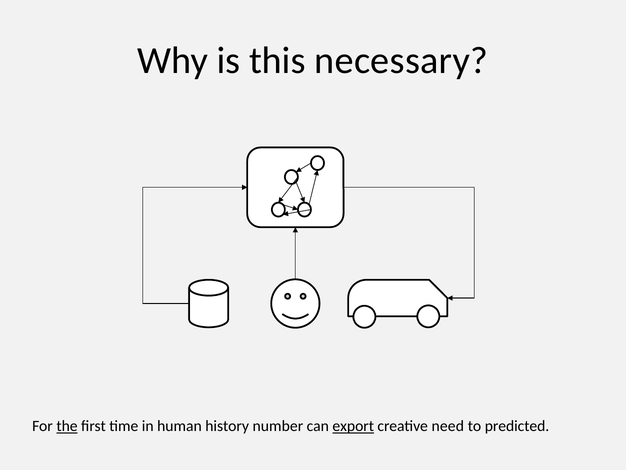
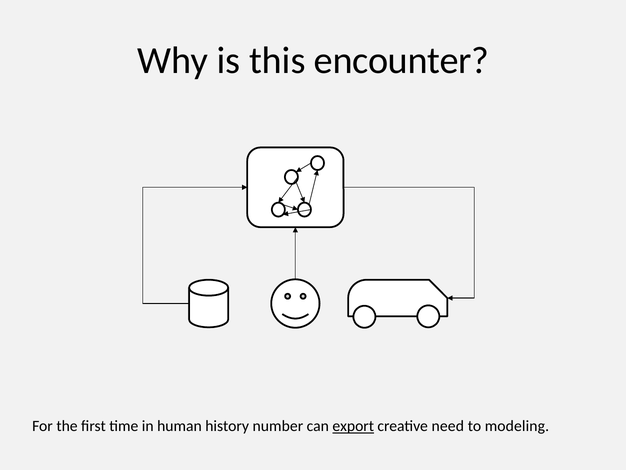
necessary: necessary -> encounter (401, 61)
the underline: present -> none (67, 426)
predicted: predicted -> modeling (517, 426)
